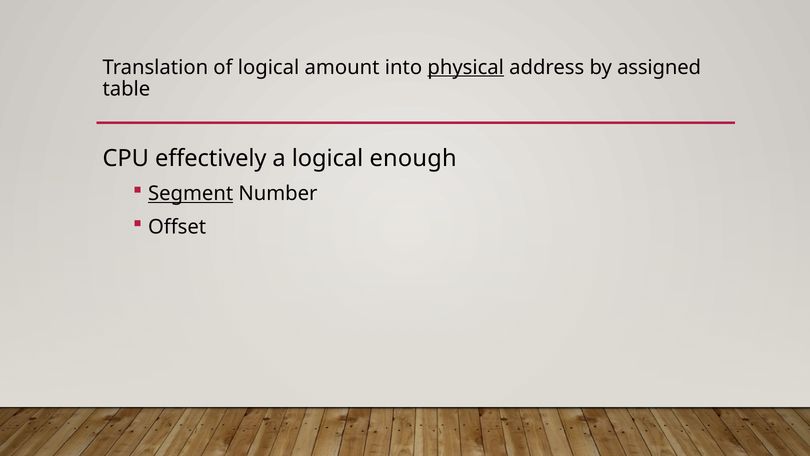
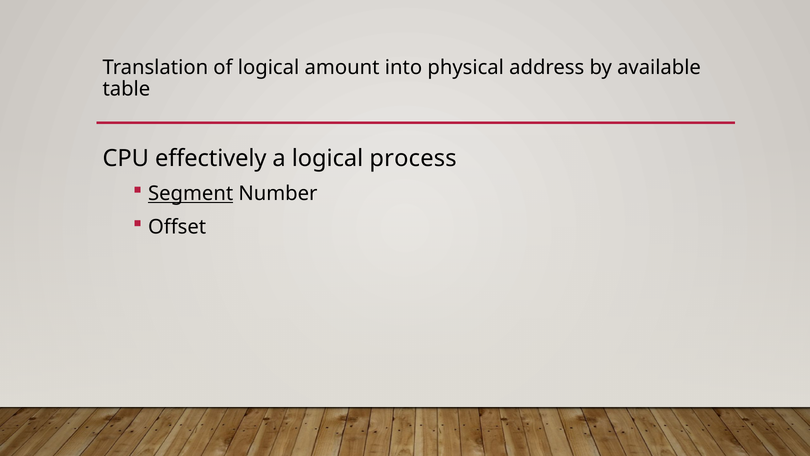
physical underline: present -> none (466, 67)
assigned: assigned -> available (659, 67)
enough: enough -> process (413, 158)
